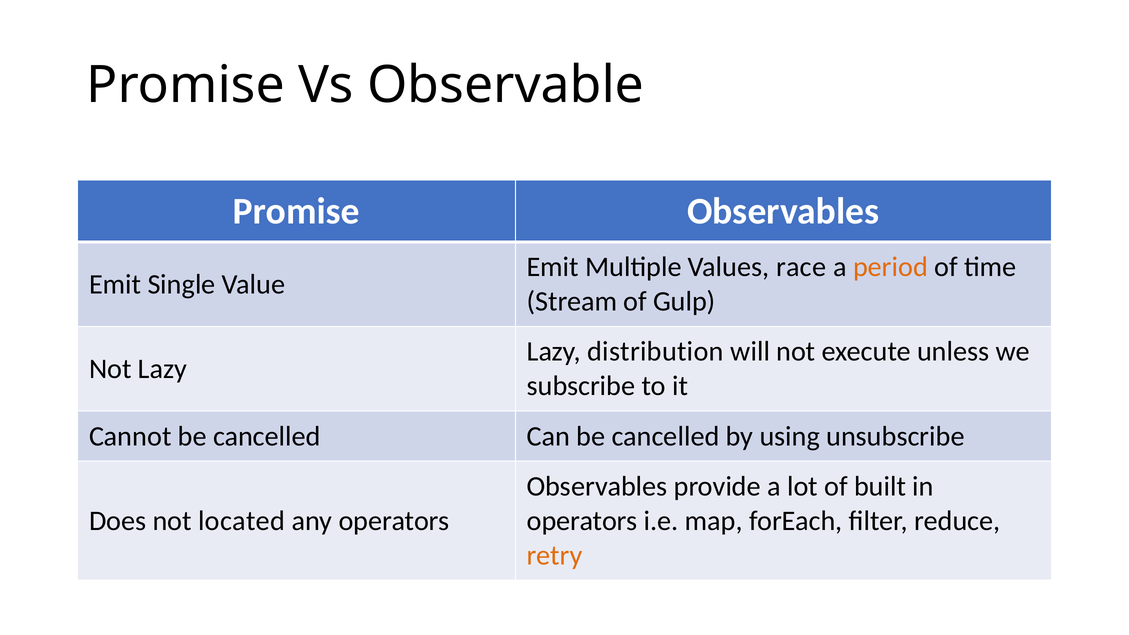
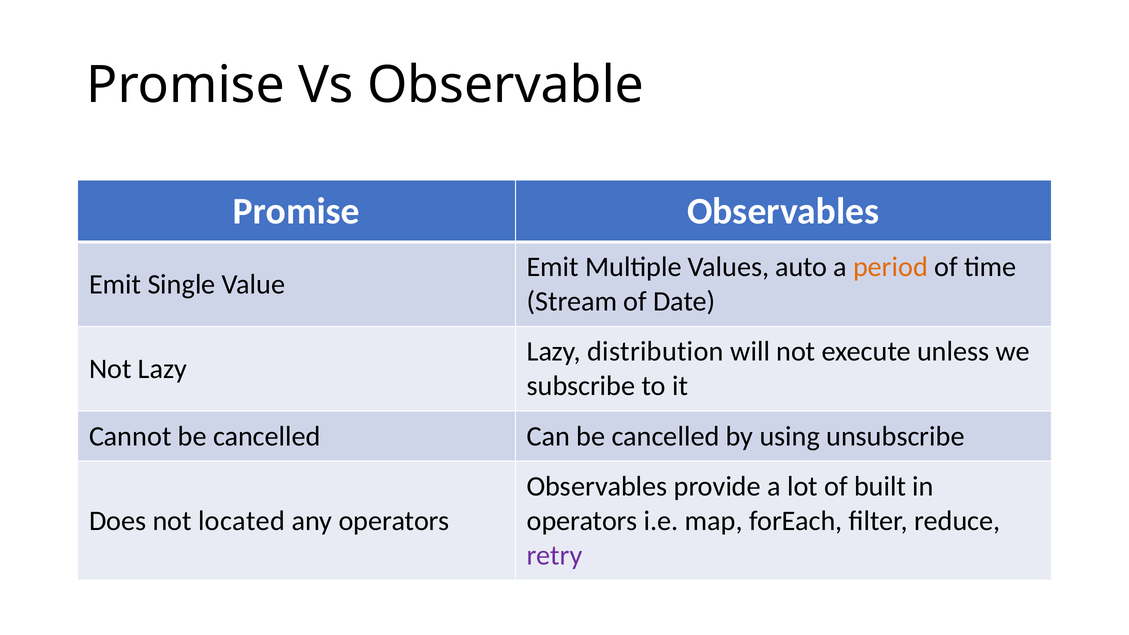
race: race -> auto (801, 267)
Gulp: Gulp -> Date (684, 302)
retry colour: orange -> purple (554, 555)
